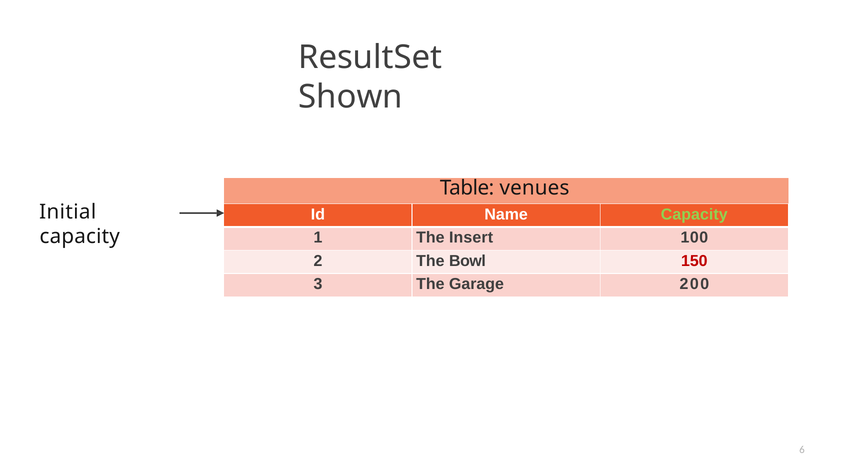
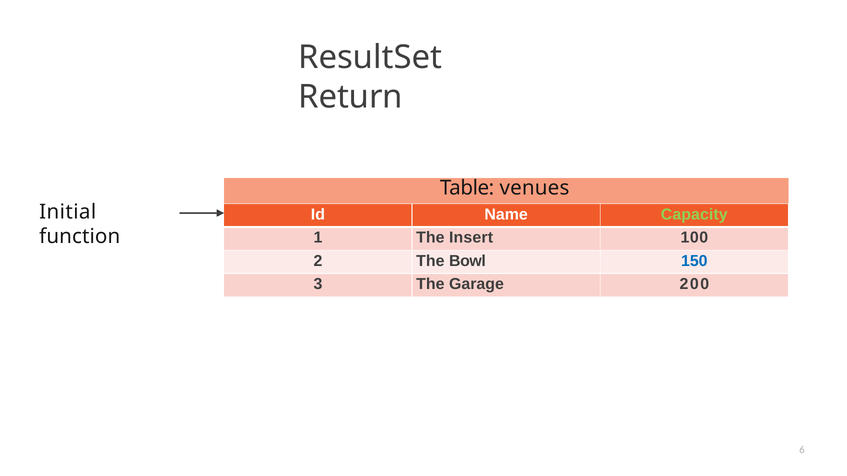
Shown: Shown -> Return (351, 97)
capacity: capacity -> function (80, 237)
150 colour: red -> blue (694, 261)
